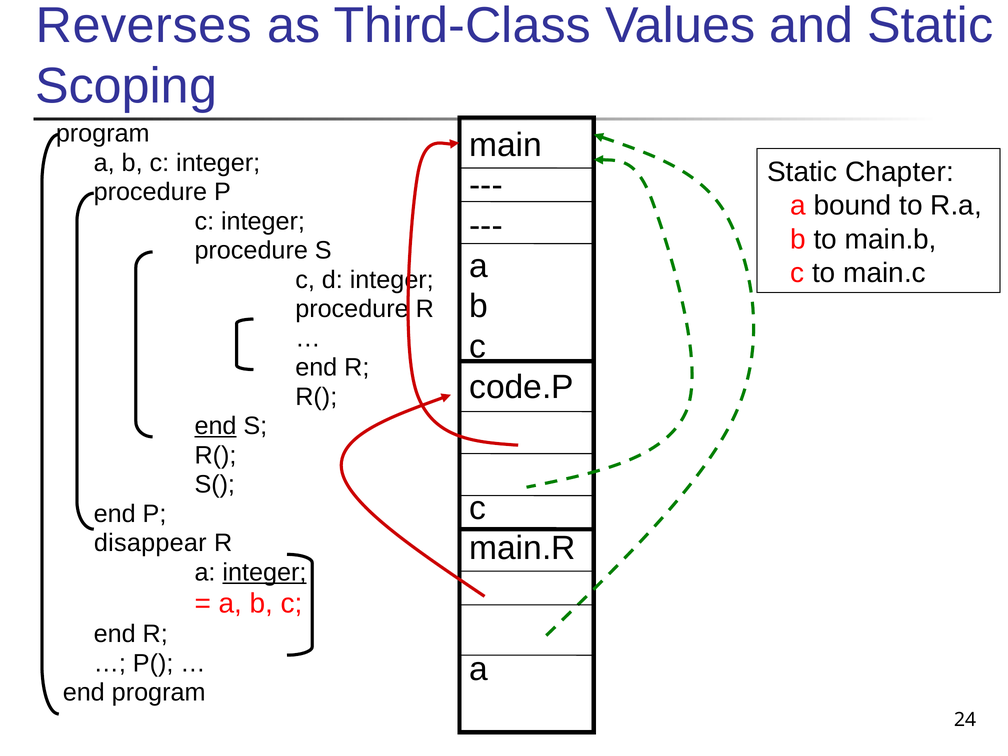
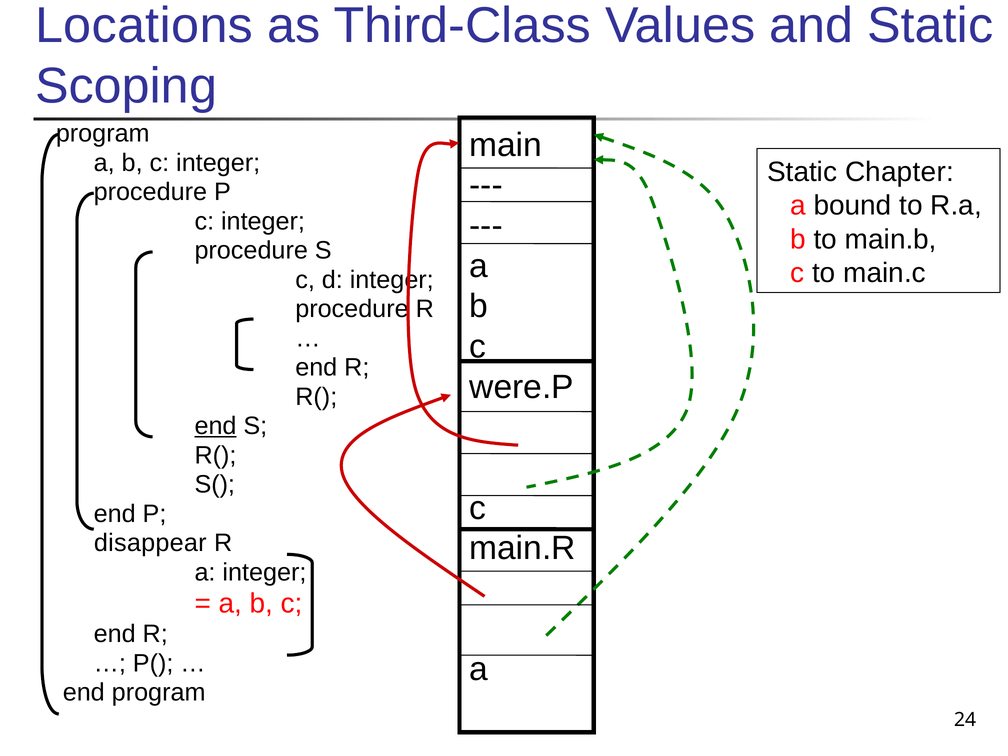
Reverses: Reverses -> Locations (144, 25)
code.P: code.P -> were.P (522, 387)
integer underline: present -> none (264, 572)
